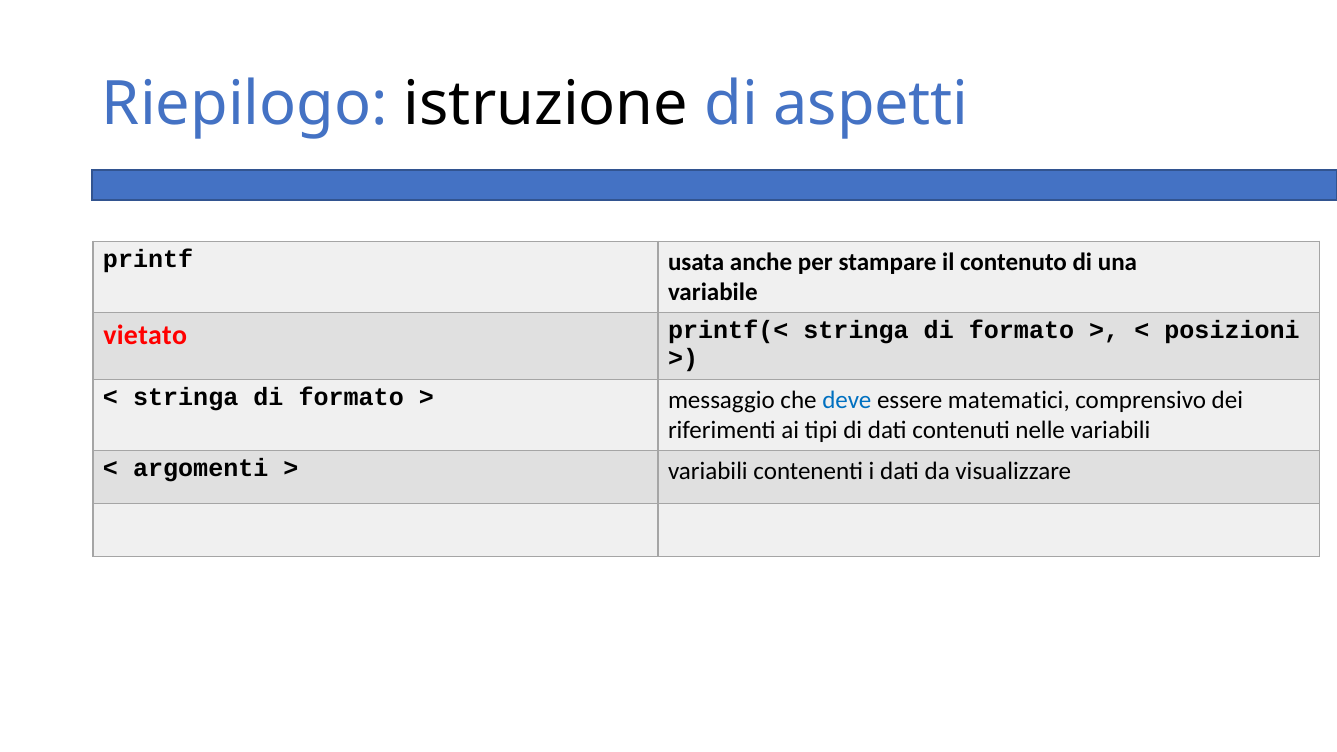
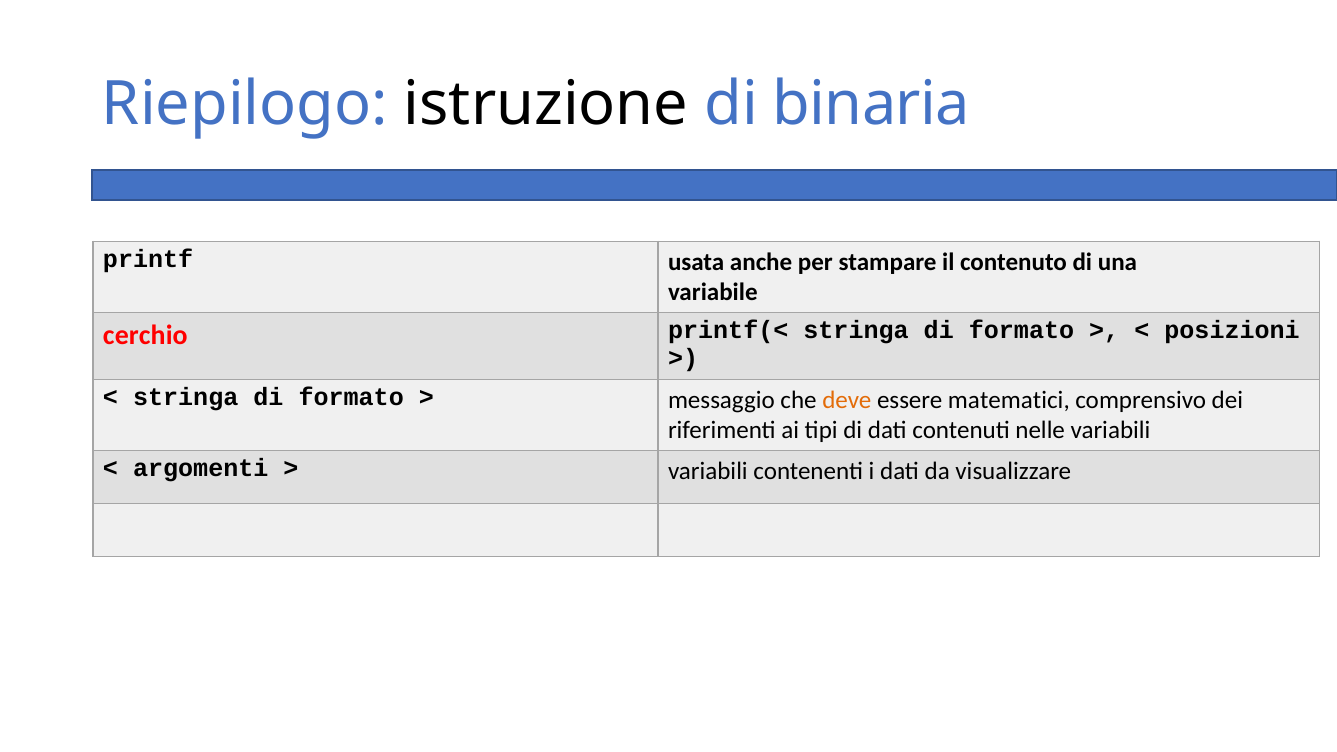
aspetti: aspetti -> binaria (871, 105)
vietato: vietato -> cerchio (145, 335)
deve colour: blue -> orange (847, 400)
